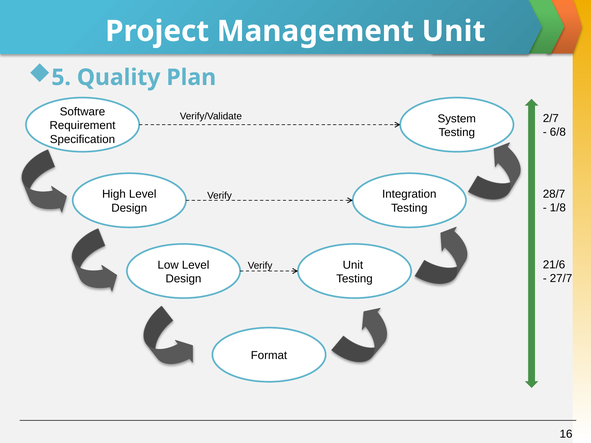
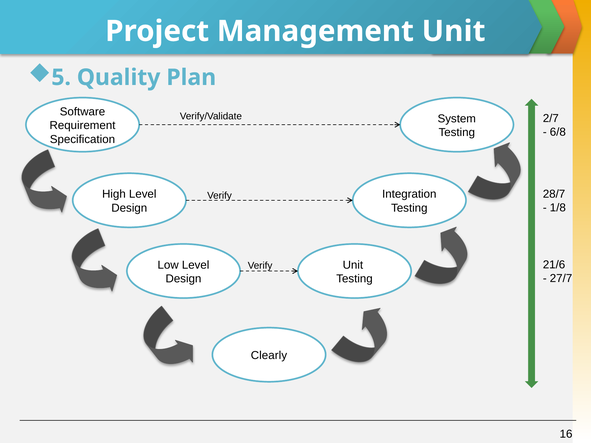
Format: Format -> Clearly (269, 356)
